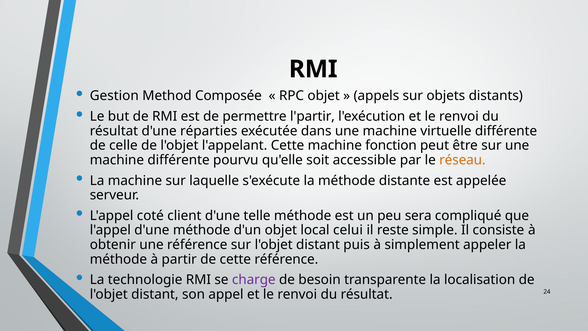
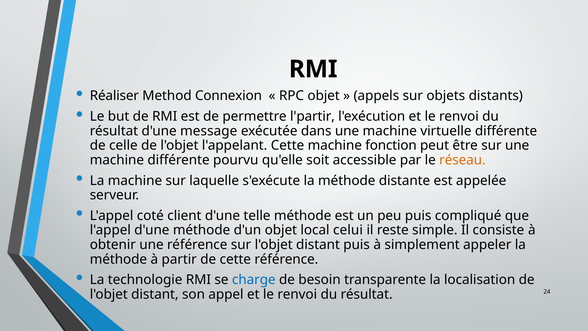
Gestion: Gestion -> Réaliser (114, 96)
Composée: Composée -> Connexion (228, 96)
réparties: réparties -> message (209, 131)
peu sera: sera -> puis (418, 215)
charge colour: purple -> blue (254, 280)
